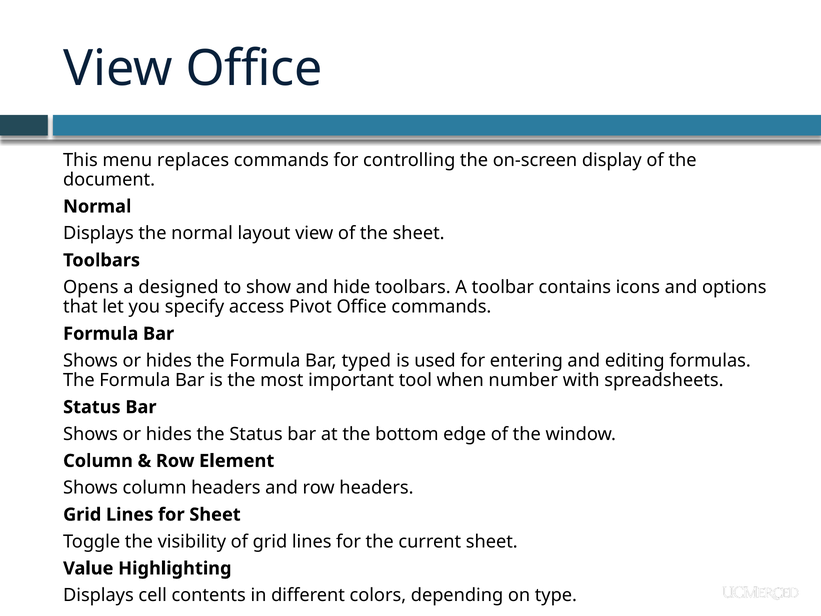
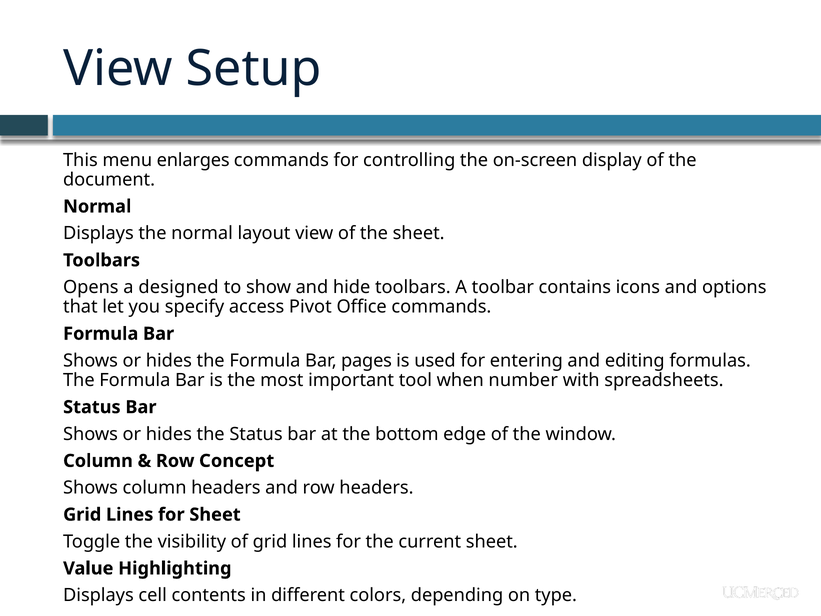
View Office: Office -> Setup (254, 68)
replaces: replaces -> enlarges (193, 160)
typed: typed -> pages (366, 360)
Element: Element -> Concept (237, 461)
